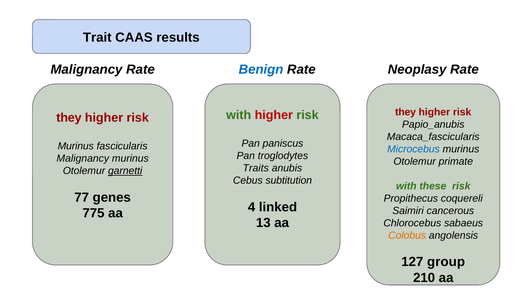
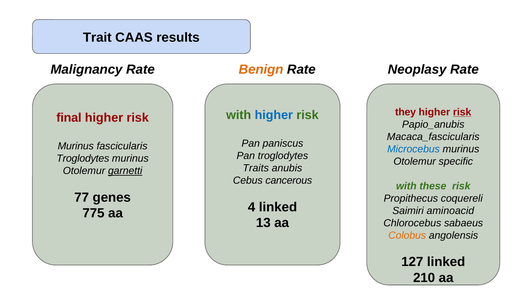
Benign colour: blue -> orange (261, 70)
risk underline: none -> present (462, 112)
higher colour: red -> blue (274, 115)
they: they -> final (69, 118)
Malignancy: Malignancy -> Troglodytes (83, 159)
primate: primate -> specific (456, 162)
subtitution: subtitution -> cancerous (289, 181)
cancerous: cancerous -> aminoacid (450, 211)
127 group: group -> linked (446, 262)
